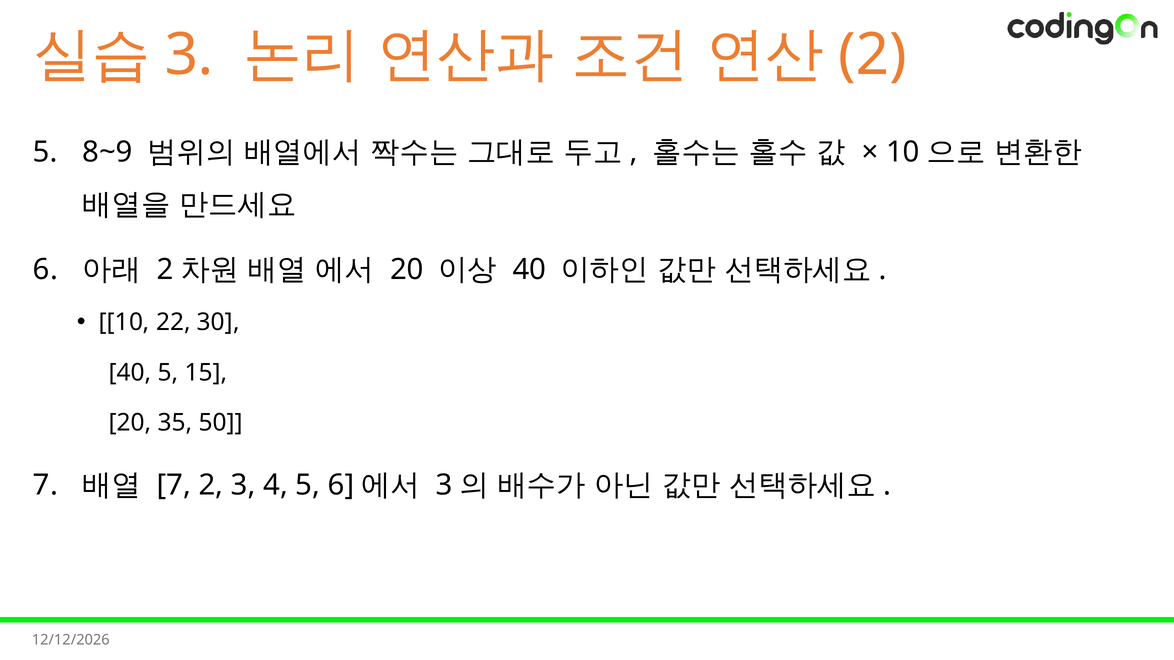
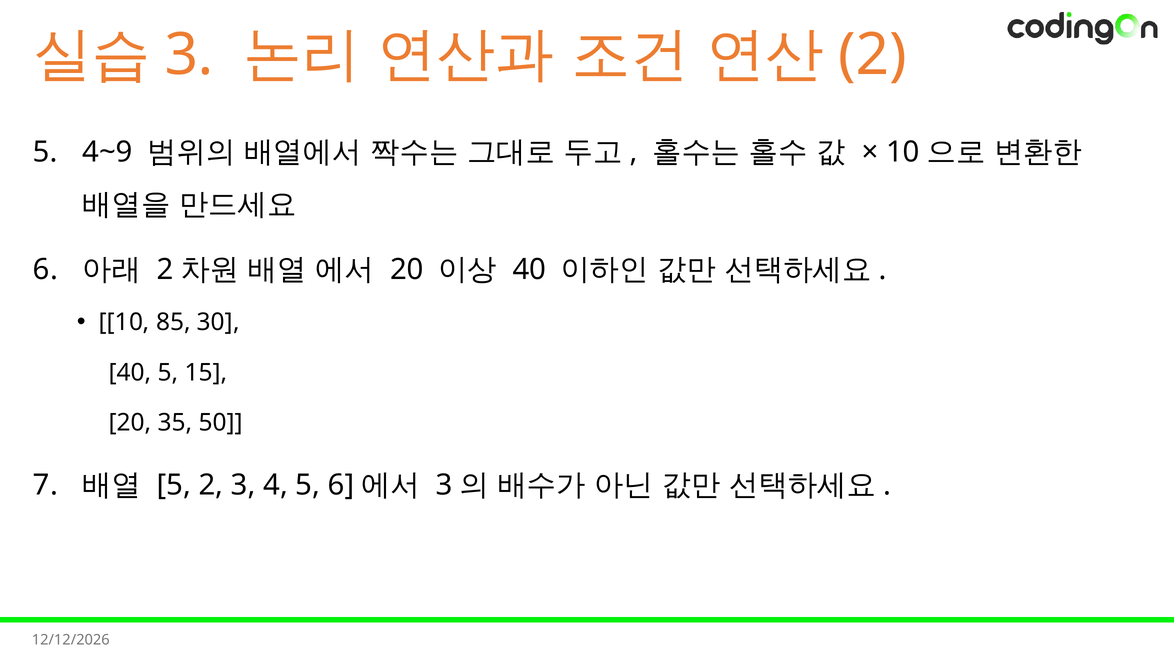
8~9: 8~9 -> 4~9 (108, 152)
22: 22 -> 85 (173, 323)
7: 7 -> 5 (174, 485)
